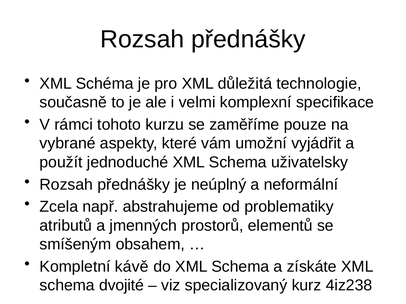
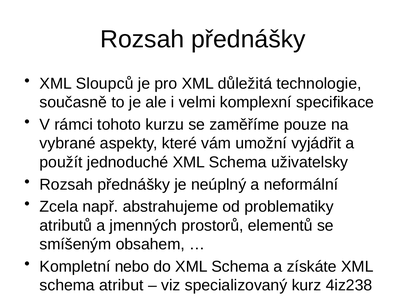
Schéma: Schéma -> Sloupců (105, 84)
kávě: kávě -> nebo (132, 267)
dvojité: dvojité -> atribut (121, 286)
